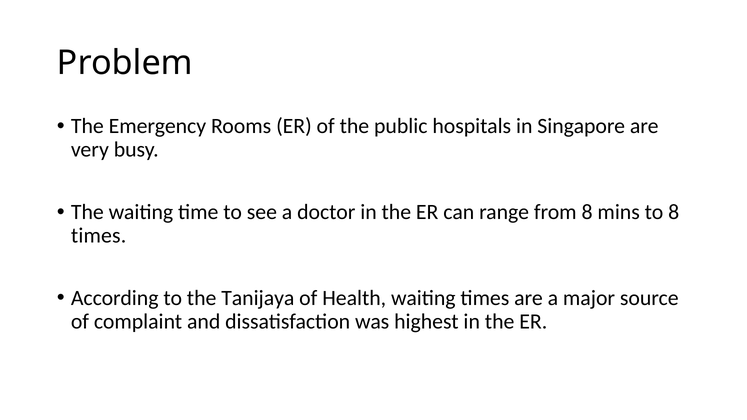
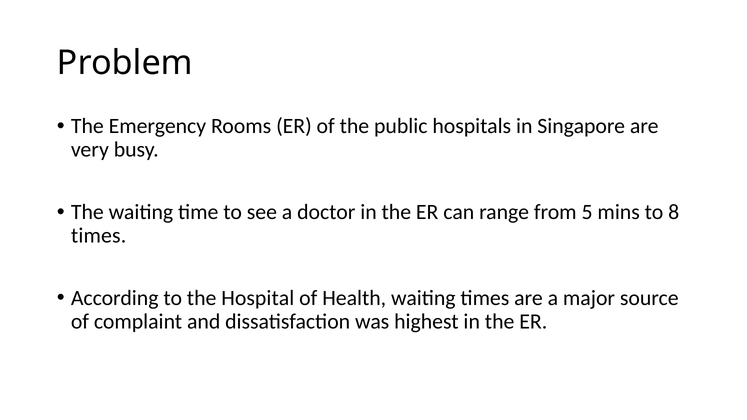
from 8: 8 -> 5 (587, 212)
Tanijaya: Tanijaya -> Hospital (258, 298)
